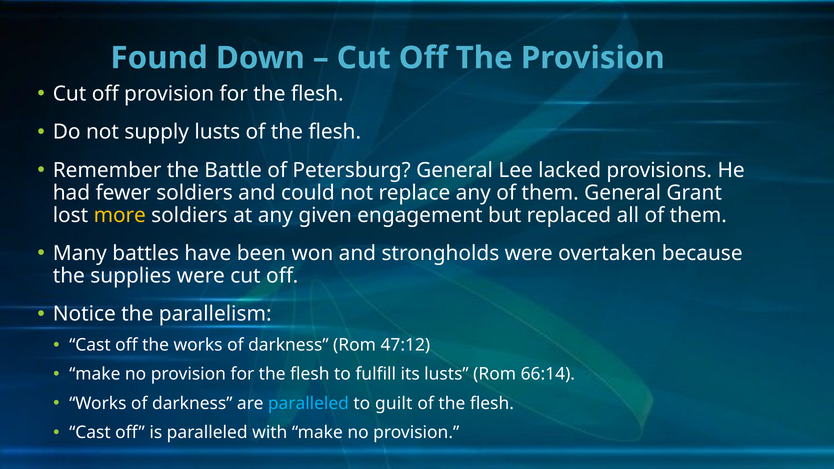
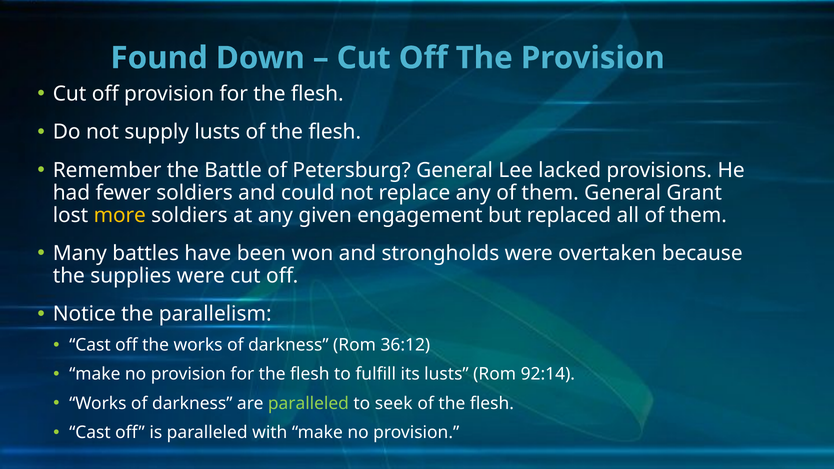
47:12: 47:12 -> 36:12 (405, 345)
66:14: 66:14 -> 92:14 (548, 374)
paralleled colour: light blue -> light green (308, 404)
guilt: guilt -> seek (394, 404)
